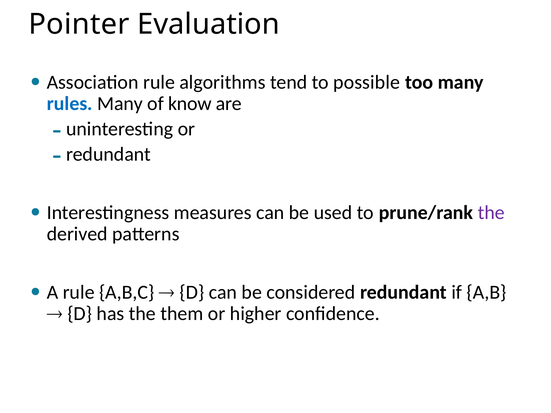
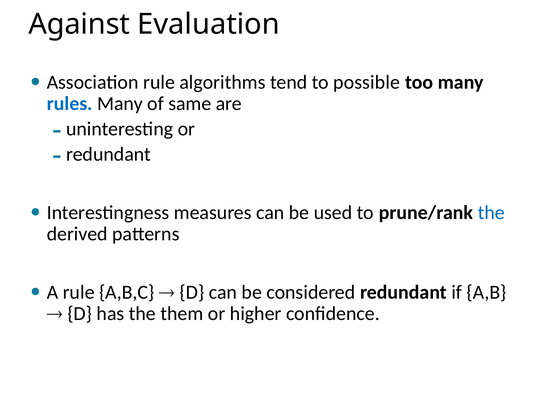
Pointer: Pointer -> Against (79, 24)
know: know -> same (190, 104)
the colour: purple -> blue (491, 213)
